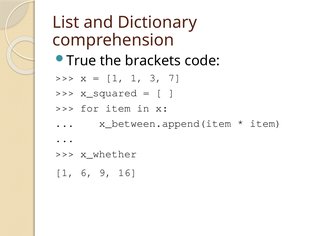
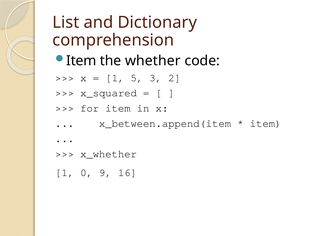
True: True -> Item (81, 61)
brackets: brackets -> whether (153, 61)
1 1: 1 -> 5 (137, 78)
7: 7 -> 2 (175, 78)
6: 6 -> 0 (87, 172)
